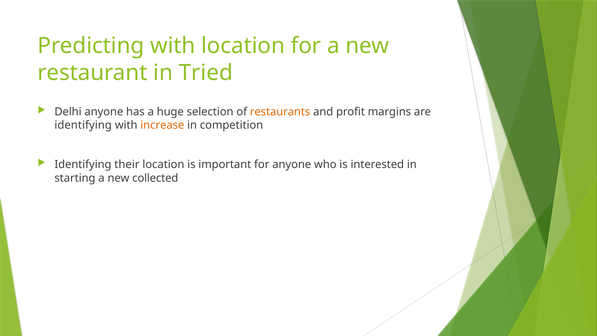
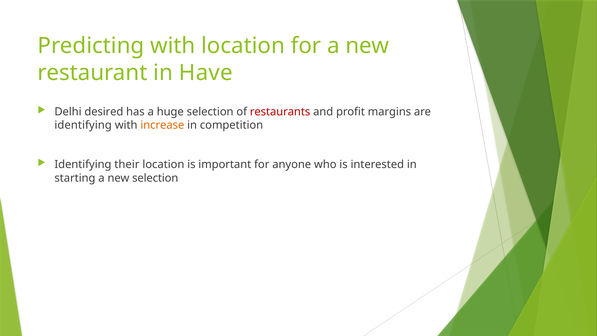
Tried: Tried -> Have (206, 73)
Delhi anyone: anyone -> desired (104, 112)
restaurants colour: orange -> red (280, 112)
new collected: collected -> selection (155, 178)
